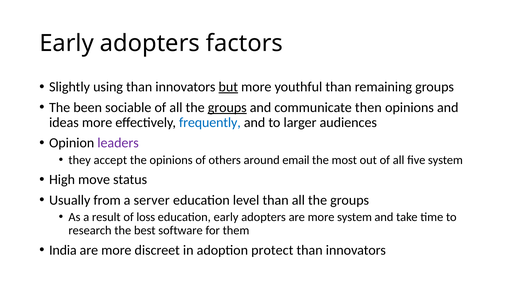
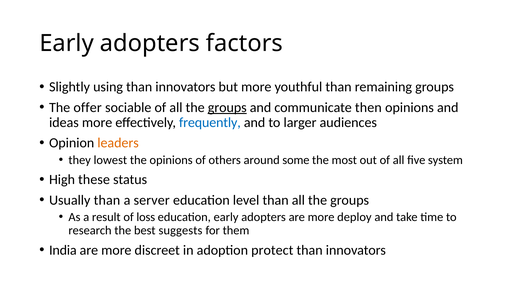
but underline: present -> none (228, 87)
been: been -> offer (88, 107)
leaders colour: purple -> orange (118, 143)
accept: accept -> lowest (110, 160)
email: email -> some (296, 160)
move: move -> these (94, 179)
Usually from: from -> than (107, 200)
more system: system -> deploy (354, 217)
software: software -> suggests (180, 230)
